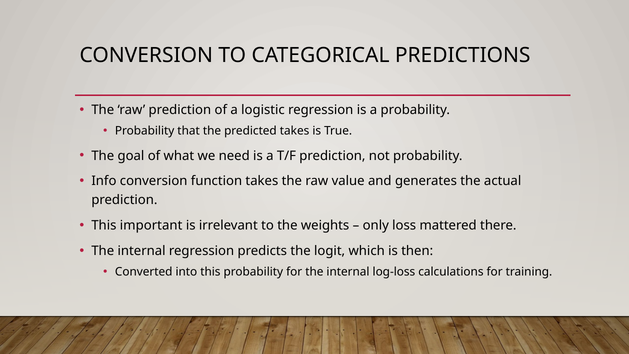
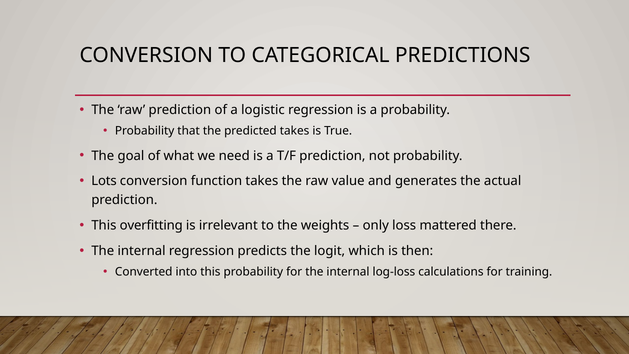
Info: Info -> Lots (104, 181)
important: important -> overfitting (151, 225)
